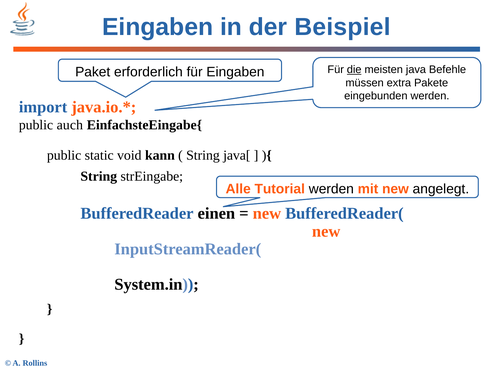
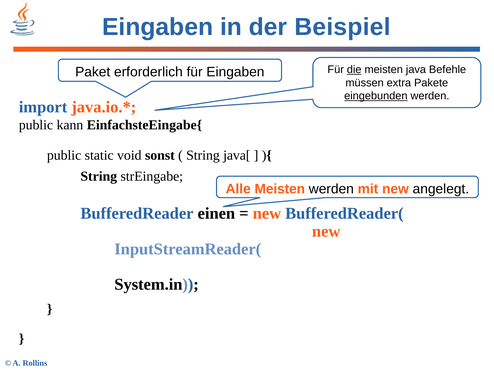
eingebunden underline: none -> present (376, 96)
auch: auch -> kann (70, 125)
kann: kann -> sonst (160, 156)
Alle Tutorial: Tutorial -> Meisten (280, 189)
